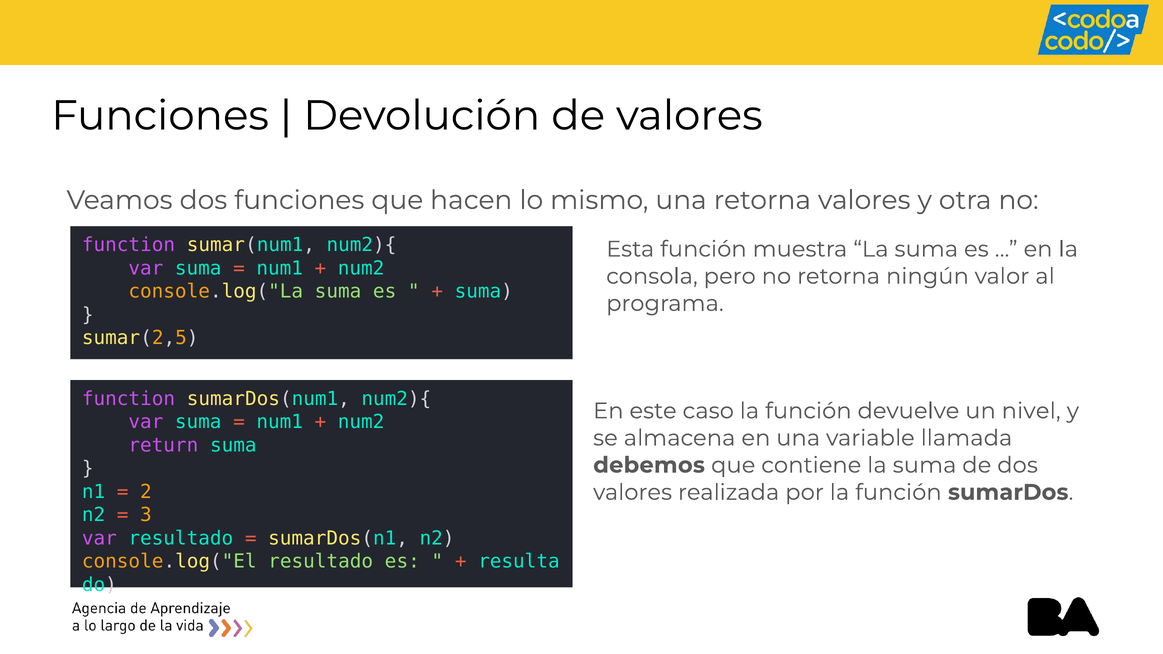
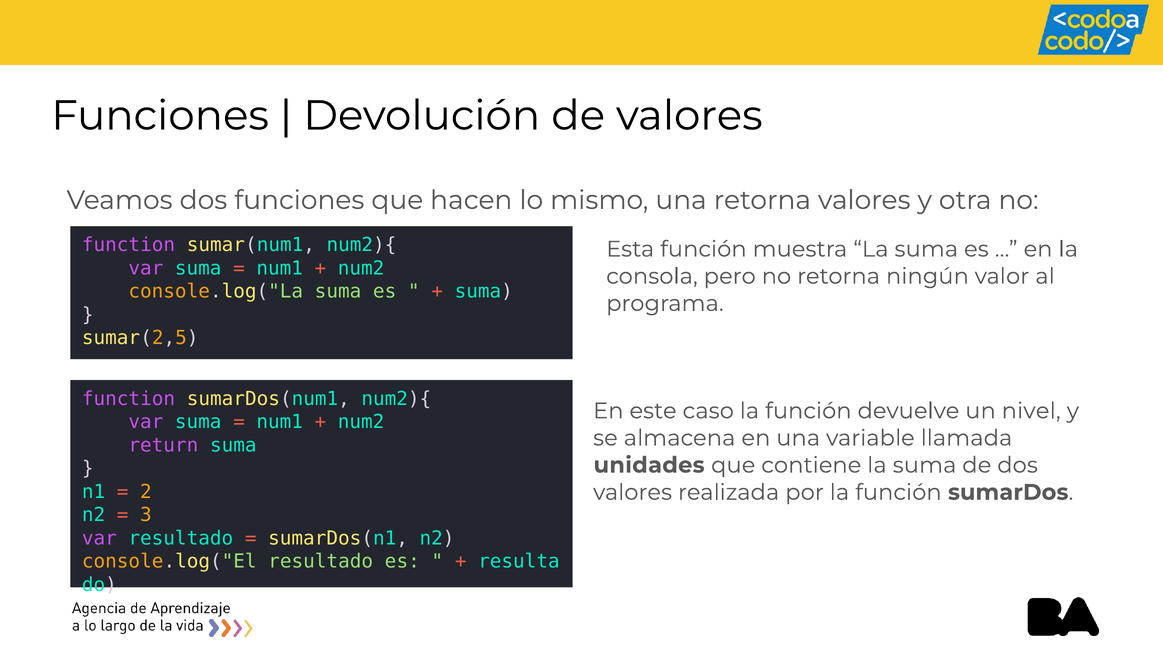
debemos: debemos -> unidades (649, 465)
